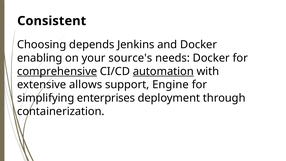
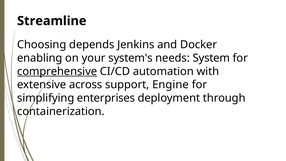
Consistent: Consistent -> Streamline (52, 21)
source's: source's -> system's (130, 58)
needs Docker: Docker -> System (211, 58)
automation underline: present -> none (163, 71)
allows: allows -> across (86, 85)
